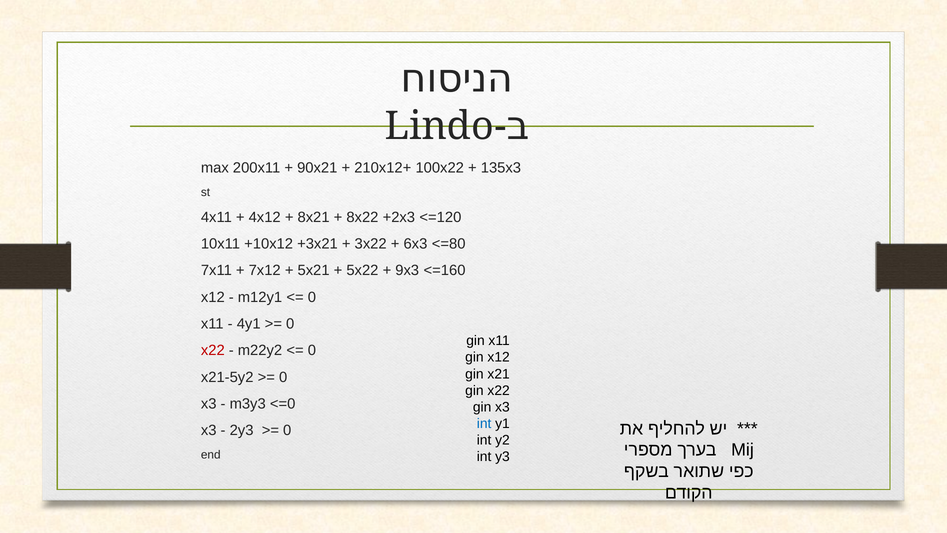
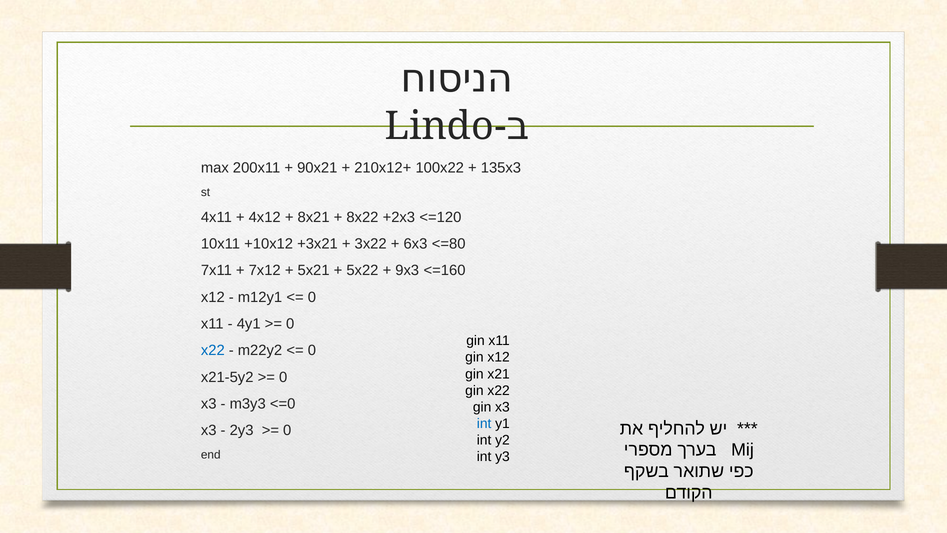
x22 colour: red -> blue (213, 350)
